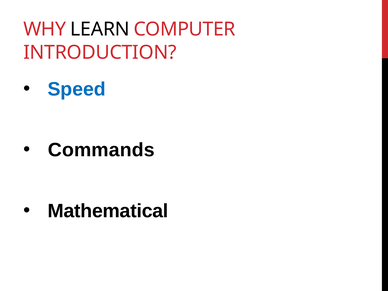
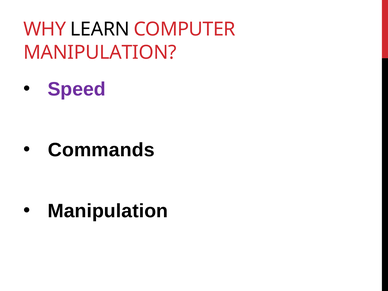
INTRODUCTION: INTRODUCTION -> MANIPULATION (100, 52)
Speed colour: blue -> purple (77, 89)
Mathematical: Mathematical -> Manipulation (108, 211)
